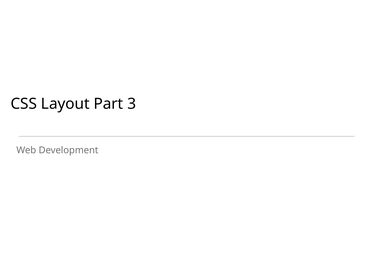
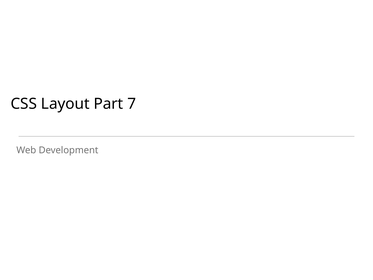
3: 3 -> 7 (132, 104)
